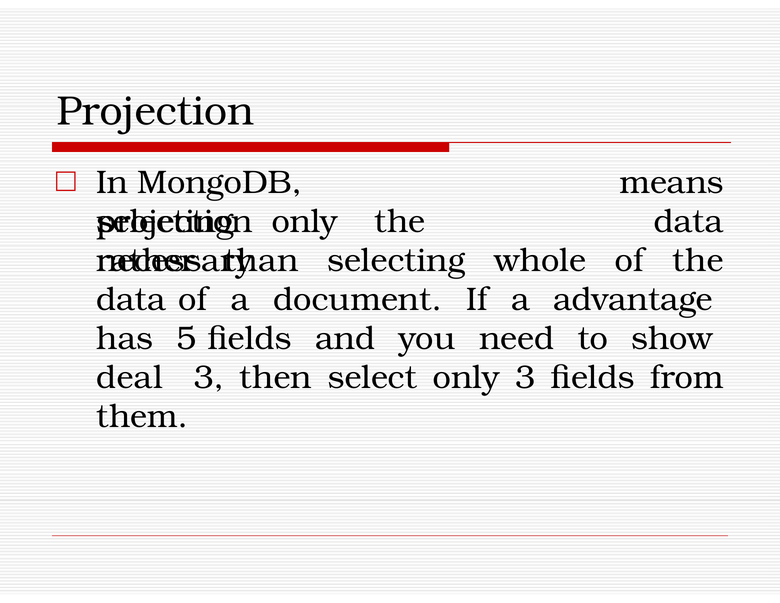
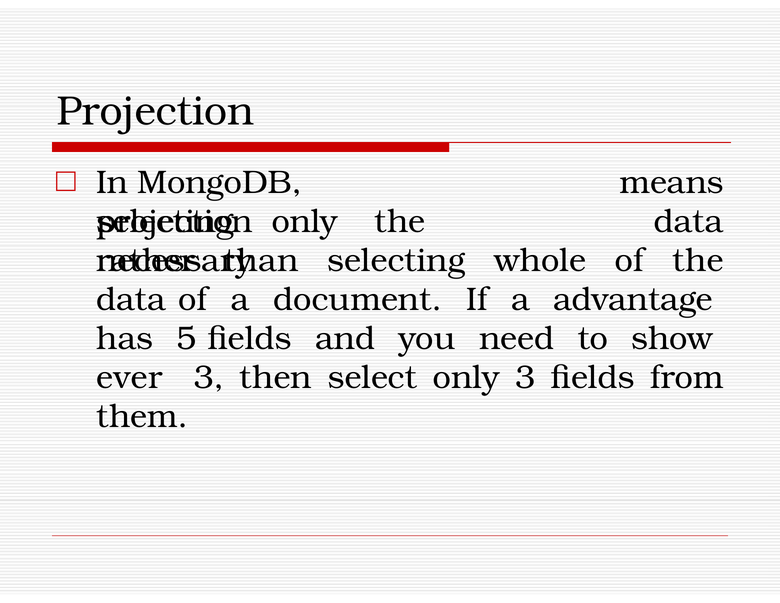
deal: deal -> ever (129, 377)
